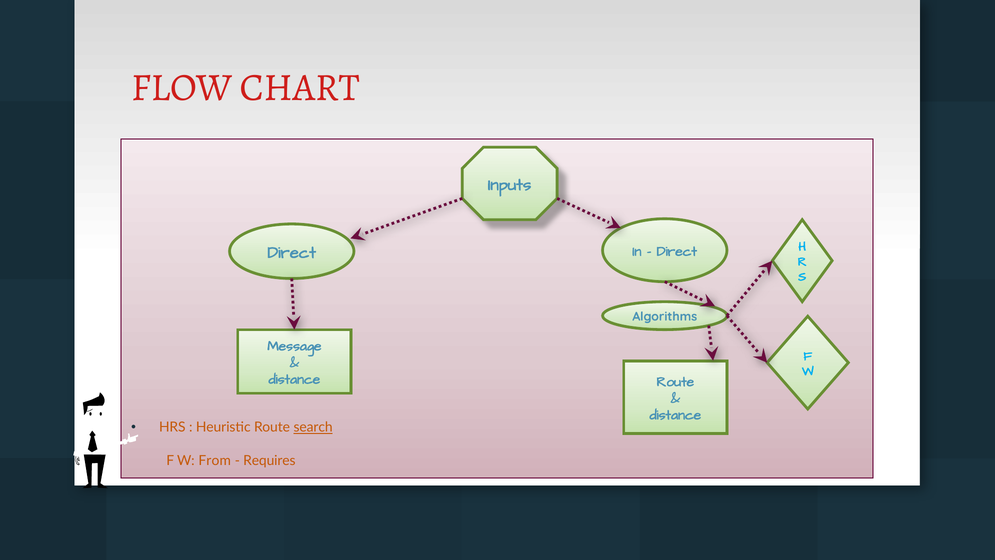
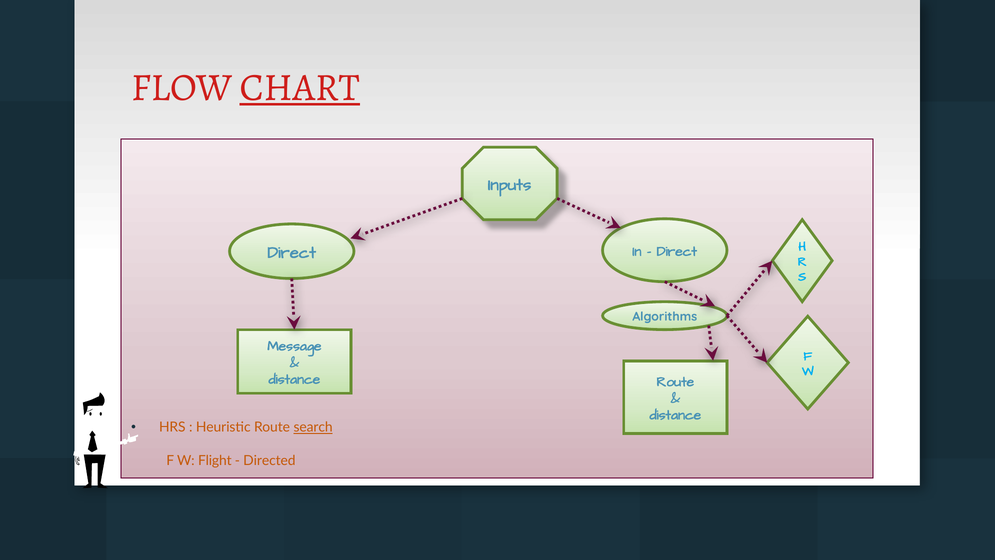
CHART underline: none -> present (300, 87)
From: From -> Flight (215, 460)
Requires: Requires -> Directed (269, 460)
